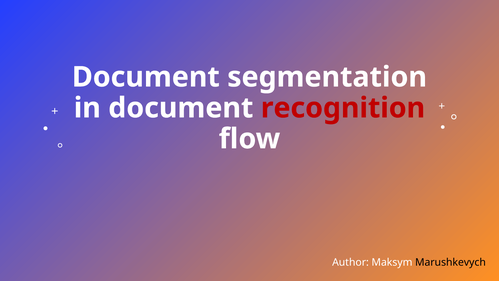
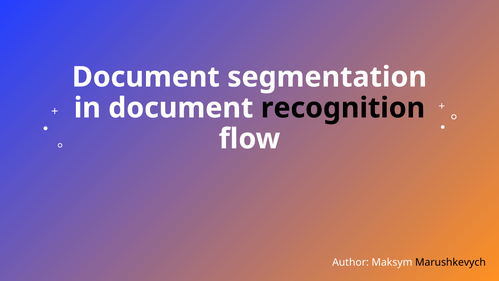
recognition colour: red -> black (343, 108)
